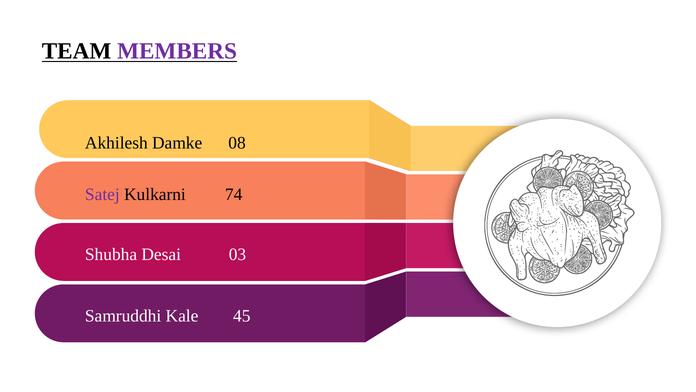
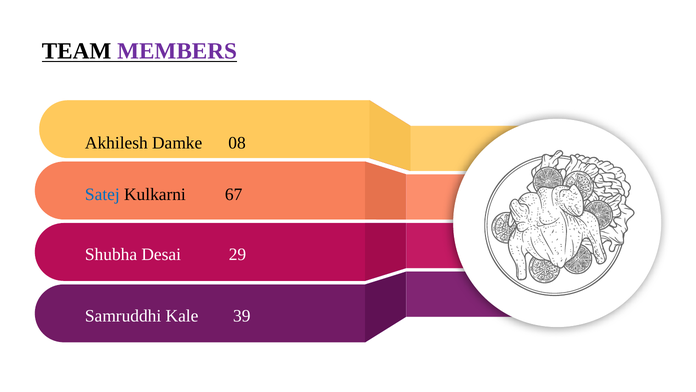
Satej colour: purple -> blue (102, 194)
74: 74 -> 67 (234, 194)
03: 03 -> 29 (237, 254)
45: 45 -> 39 (242, 316)
